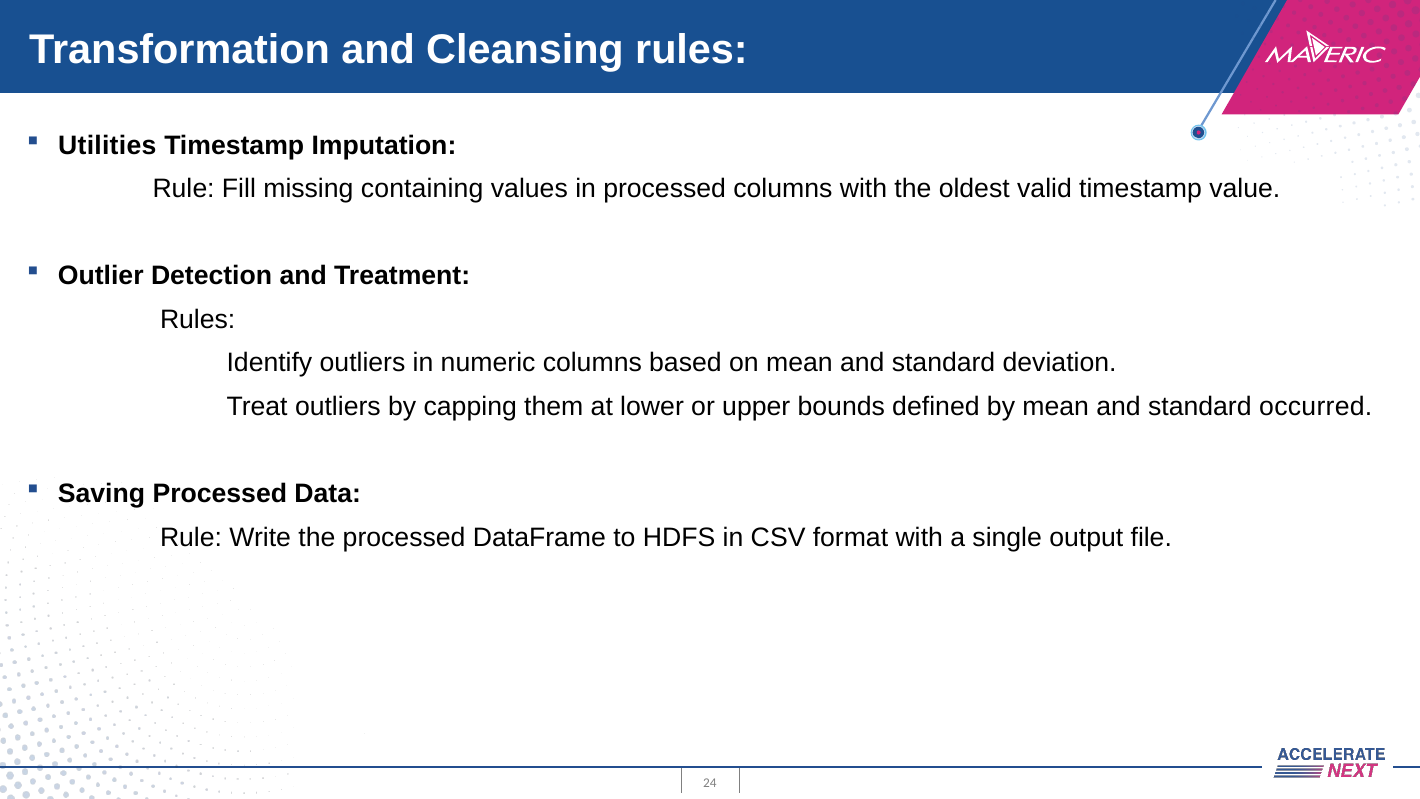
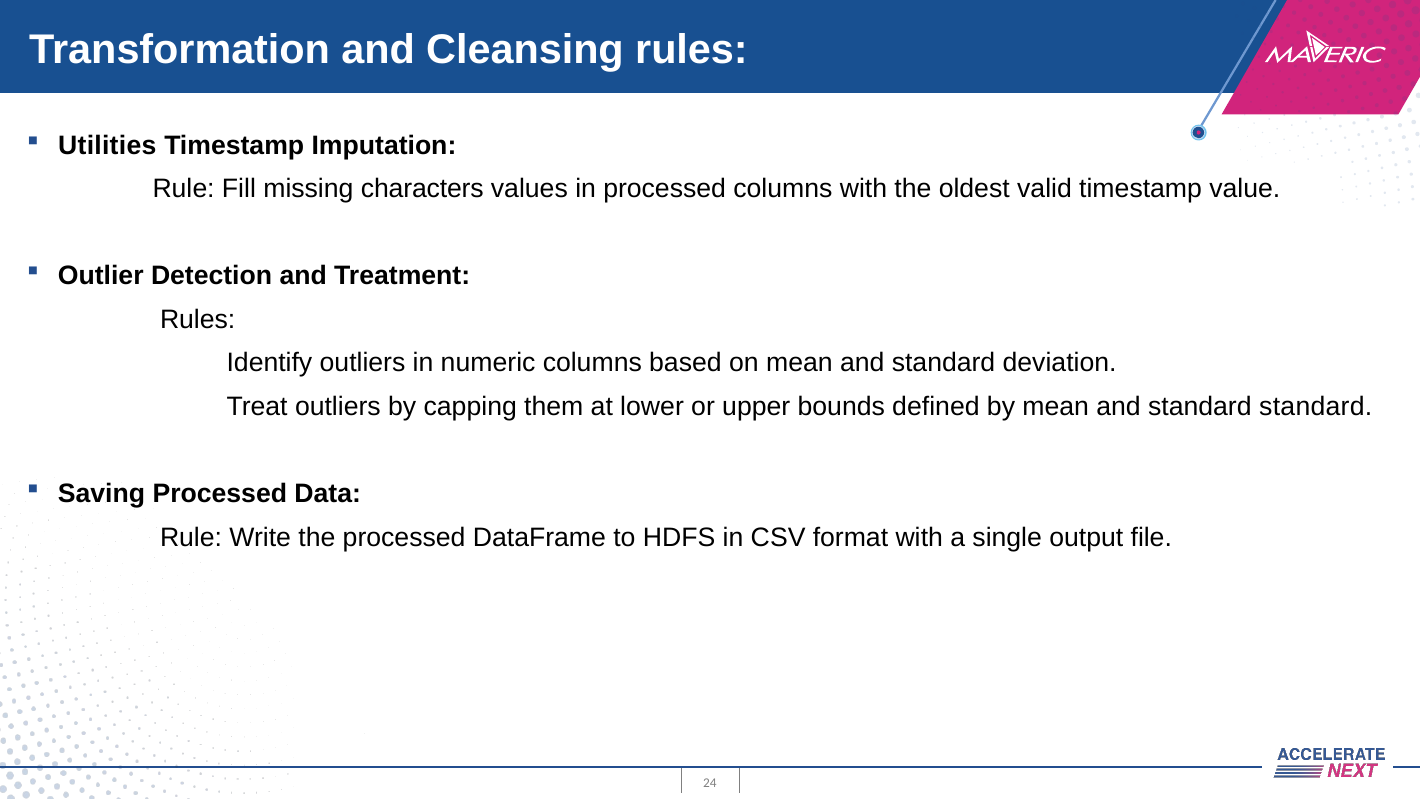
containing: containing -> characters (422, 189)
standard occurred: occurred -> standard (1316, 407)
